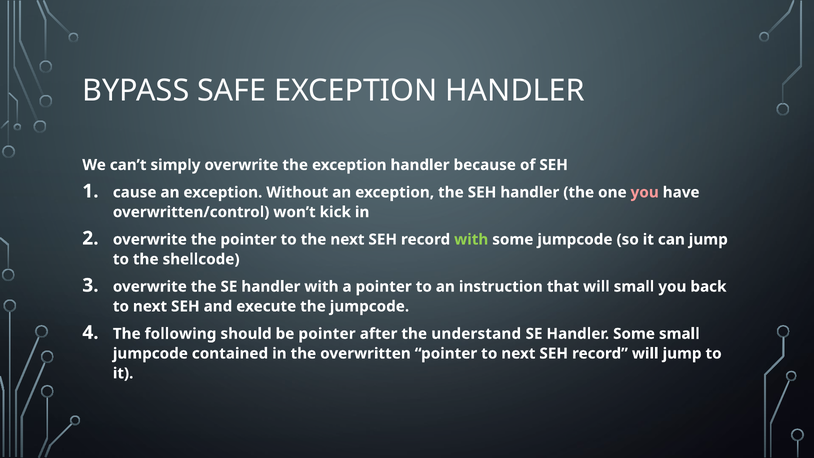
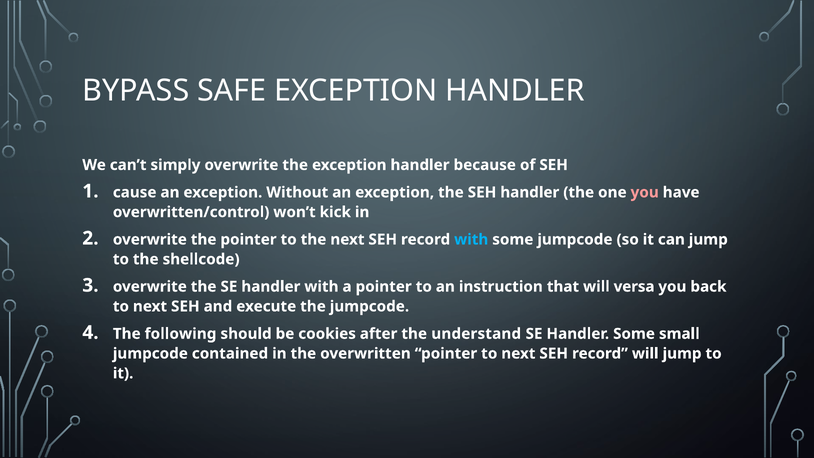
with colour: light green -> light blue (471, 239)
will small: small -> versa (634, 287)
be pointer: pointer -> cookies (327, 334)
